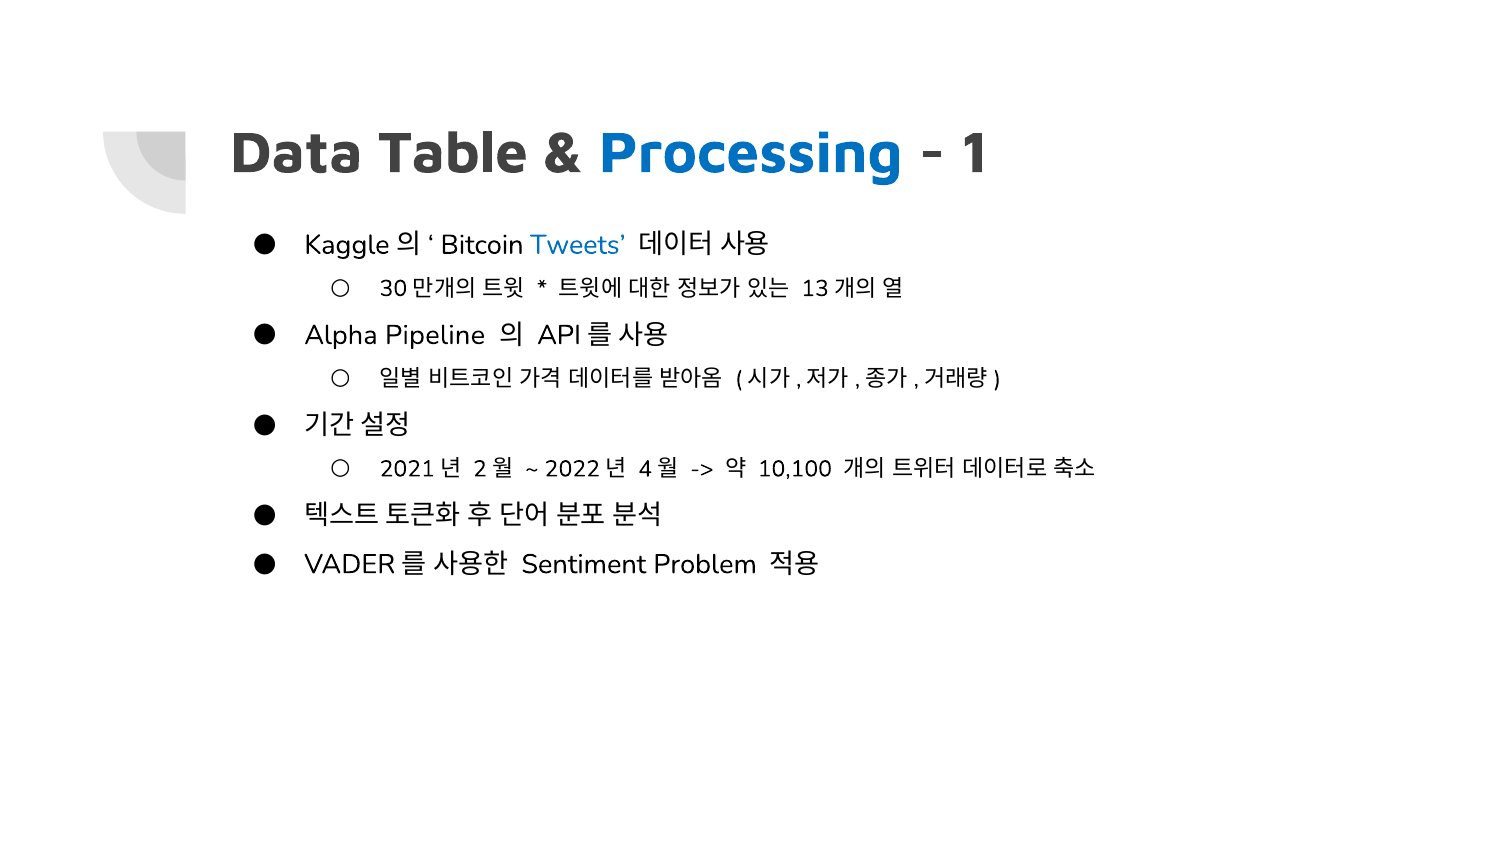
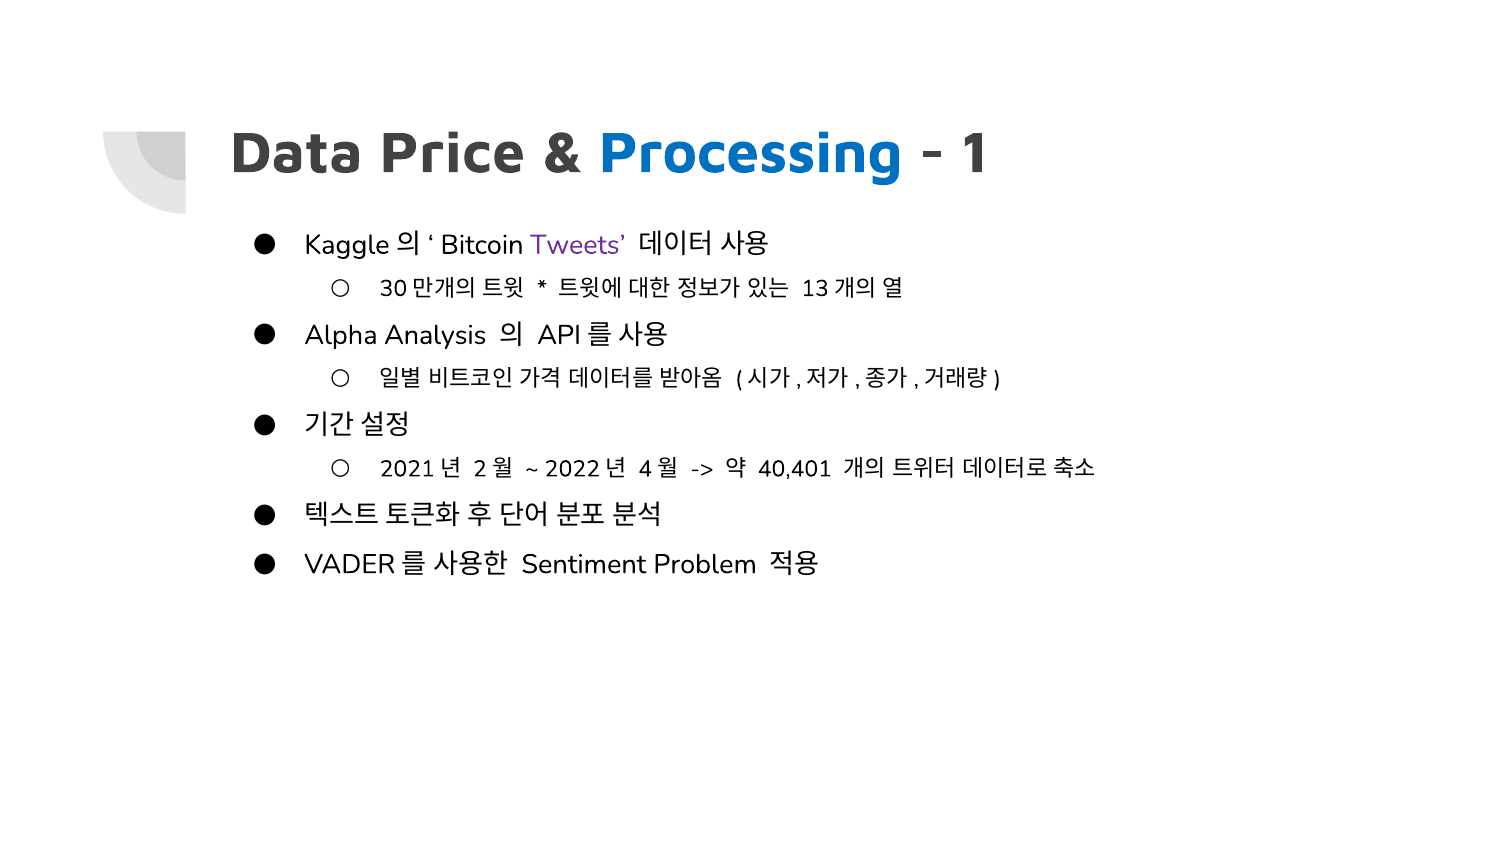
Table: Table -> Price (452, 153)
Tweets colour: blue -> purple (578, 245)
Pipeline: Pipeline -> Analysis (435, 335)
10,100: 10,100 -> 40,401 (795, 469)
